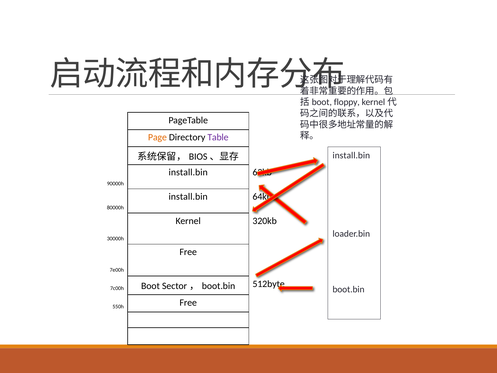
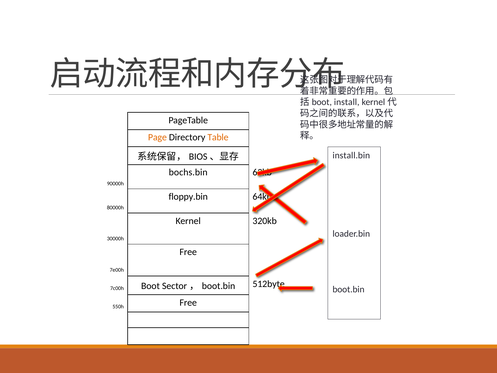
floppy: floppy -> install (347, 102)
Table colour: purple -> orange (218, 137)
install.bin: install.bin -> bochs.bin (188, 172)
install.bin: install.bin -> floppy.bin (188, 197)
